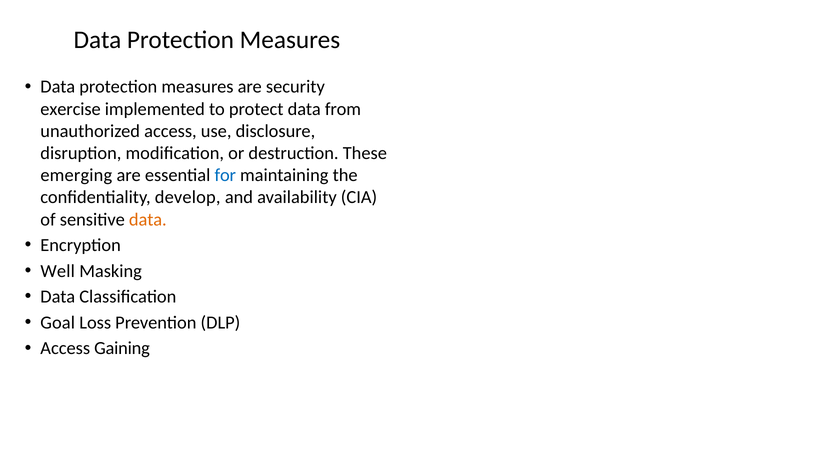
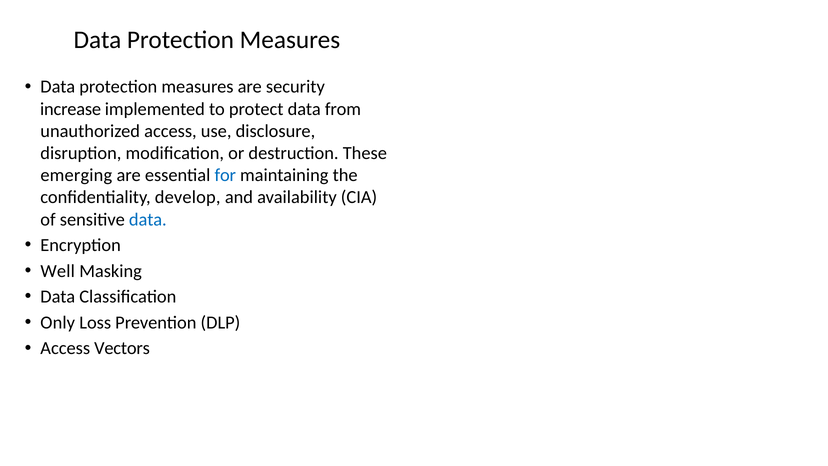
exercise: exercise -> increase (71, 109)
data colour: orange -> blue (148, 219)
Goal: Goal -> Only (58, 322)
Gaining: Gaining -> Vectors (122, 348)
